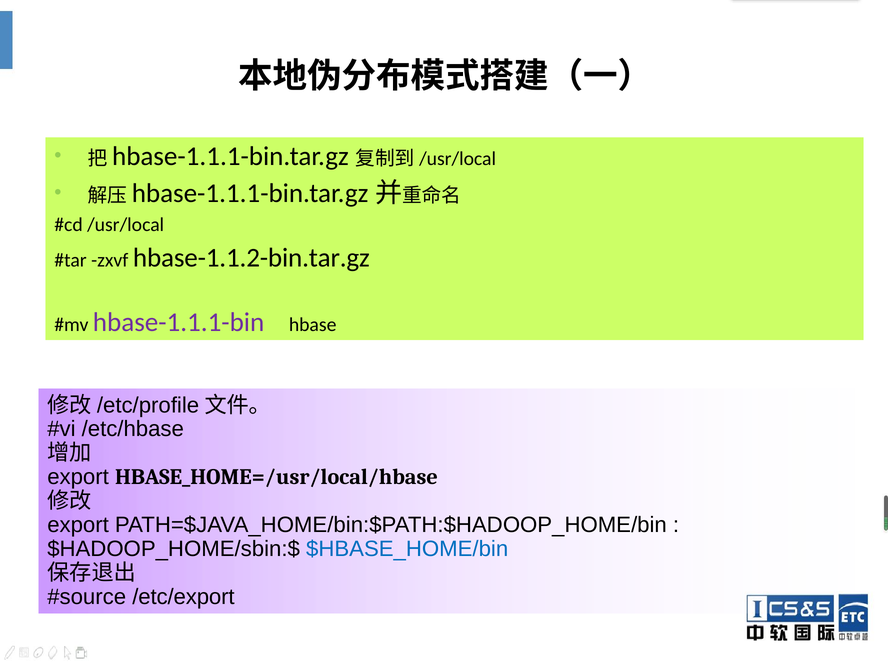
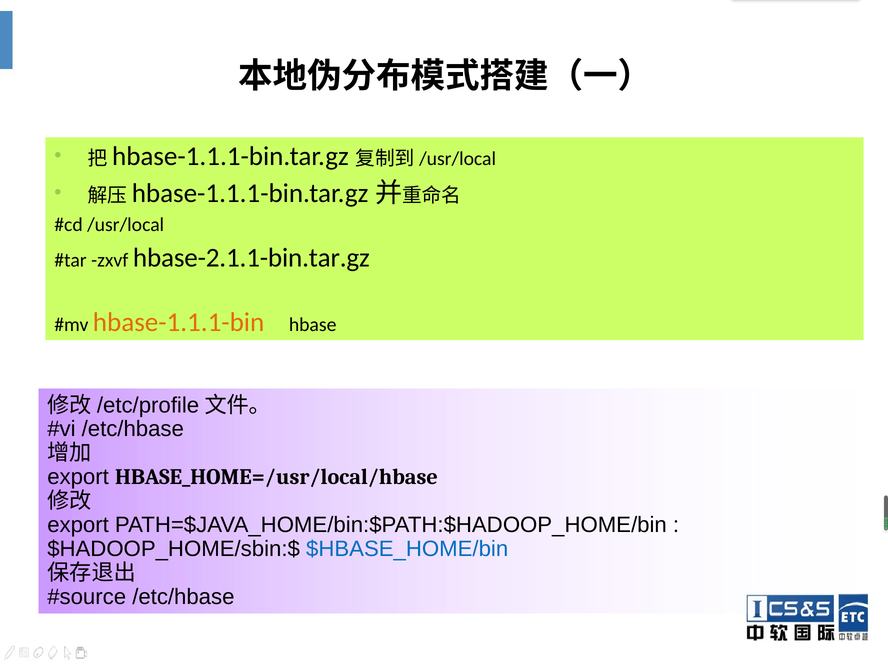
hbase-1.1.2-bin.tar.gz: hbase-1.1.2-bin.tar.gz -> hbase-2.1.1-bin.tar.gz (251, 258)
hbase-1.1.1-bin colour: purple -> orange (179, 322)
/etc/export: /etc/export -> /etc/hbase (183, 597)
